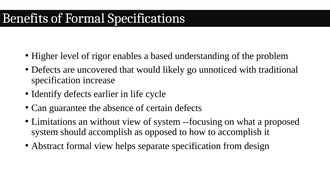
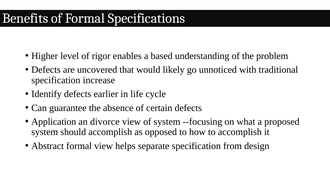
Limitations: Limitations -> Application (54, 121)
without: without -> divorce (105, 121)
